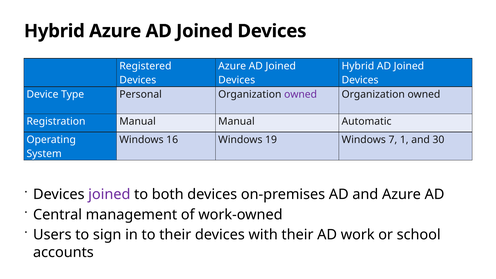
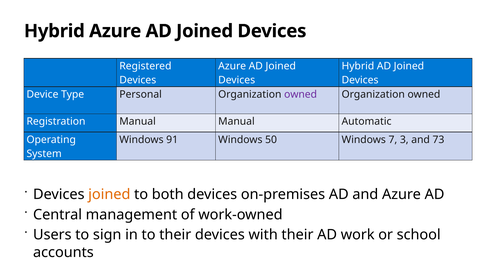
16: 16 -> 91 (172, 140)
19: 19 -> 50 (271, 140)
1: 1 -> 3 (404, 140)
30: 30 -> 73 (438, 140)
joined colour: purple -> orange (109, 194)
